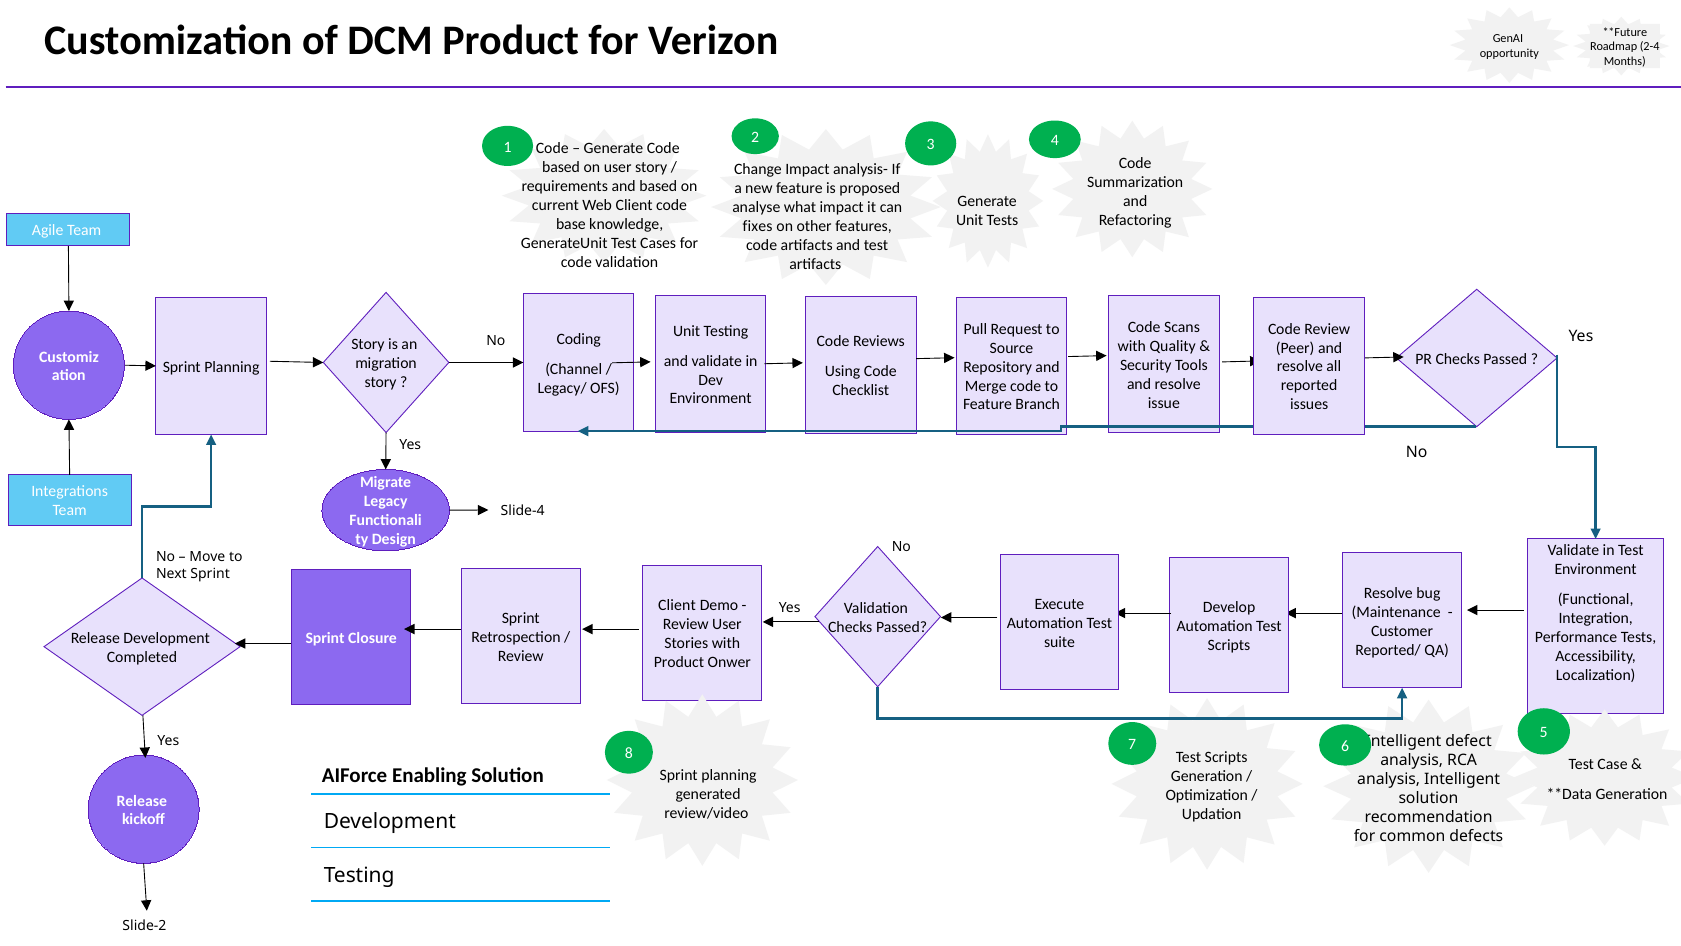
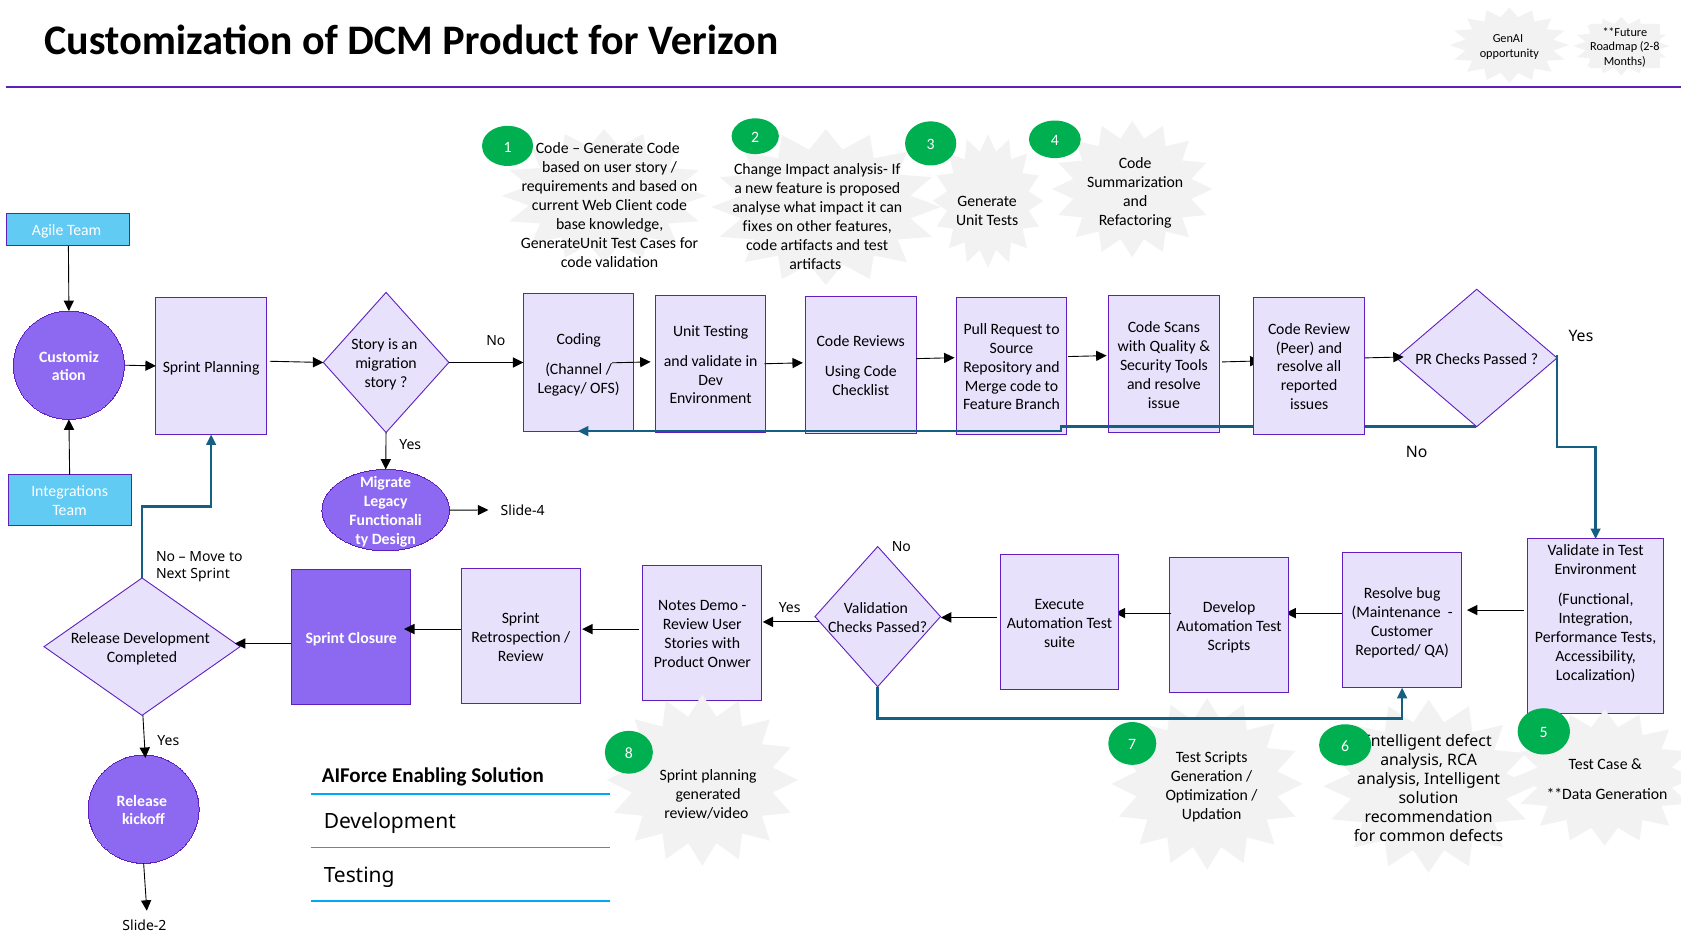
2-4: 2-4 -> 2-8 (1650, 47)
Client: Client -> Notes (677, 605)
